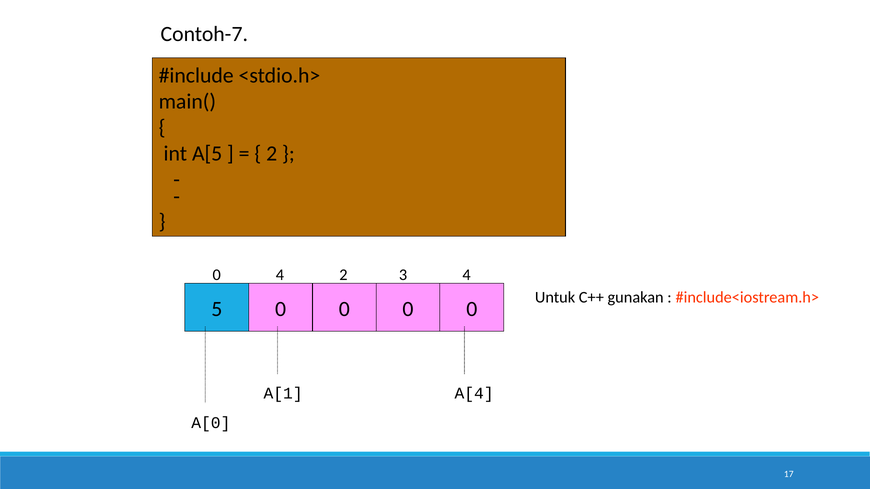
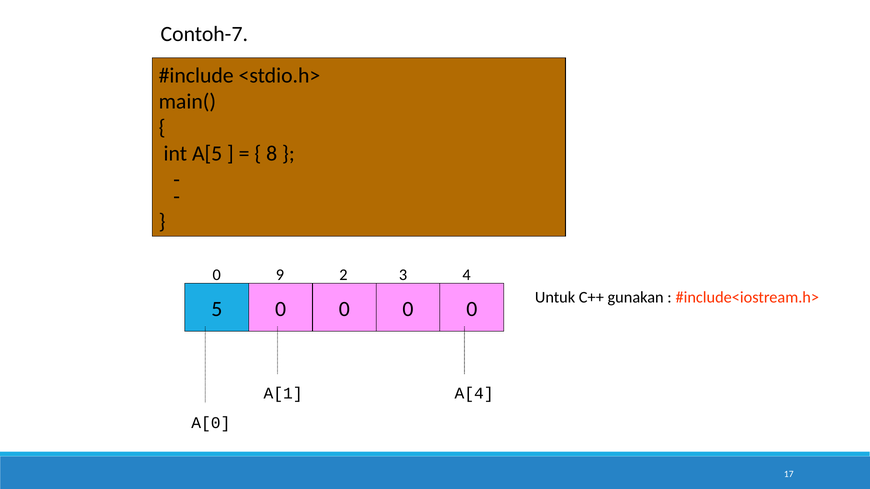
2: 2 -> 8 (272, 154)
0 4: 4 -> 9 (280, 275)
